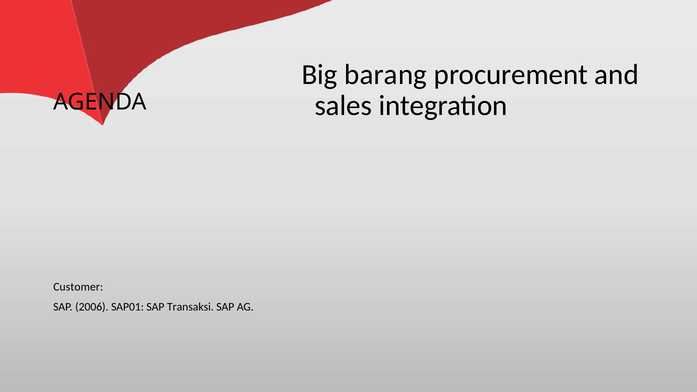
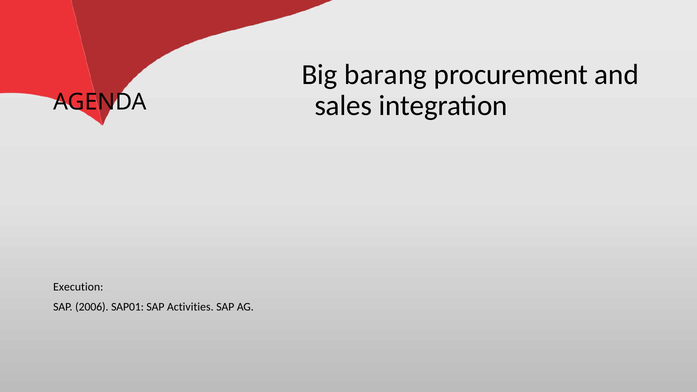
Customer: Customer -> Execution (78, 287)
Transaksi: Transaksi -> Activities (190, 307)
